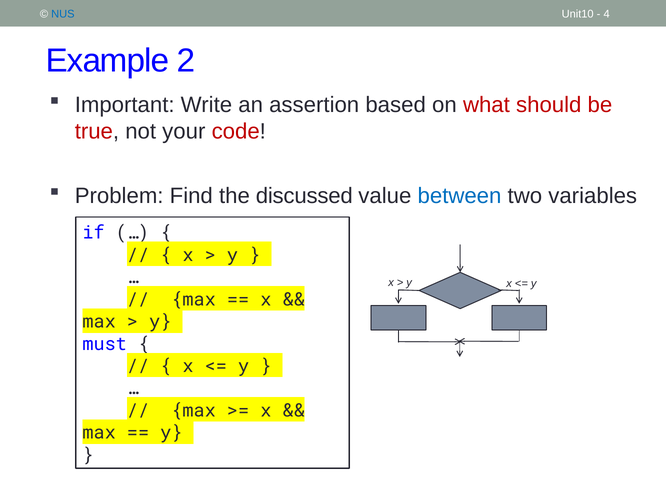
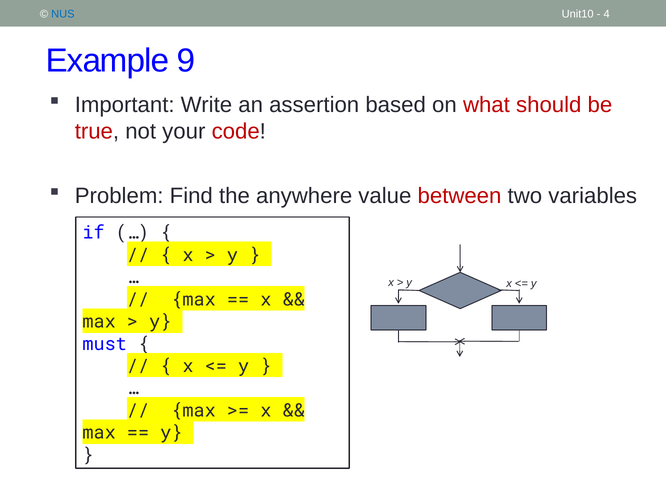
2: 2 -> 9 (186, 61)
discussed: discussed -> anywhere (304, 196)
between colour: blue -> red (460, 196)
